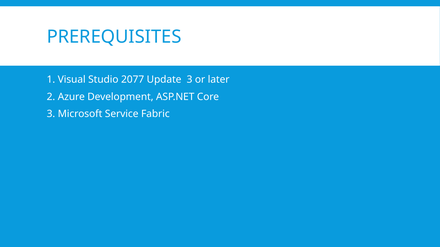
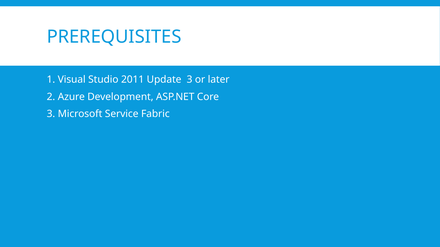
2077: 2077 -> 2011 (133, 80)
